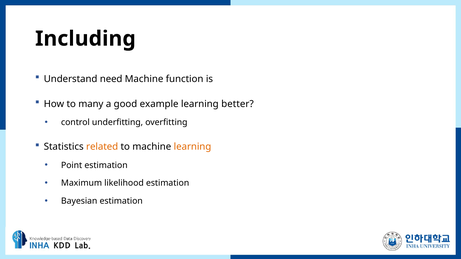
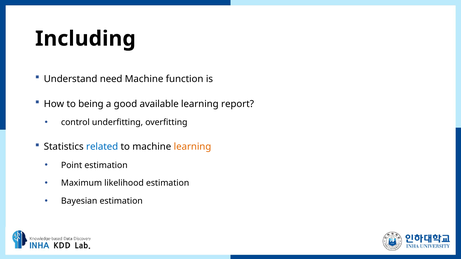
many: many -> being (91, 104)
example: example -> available (159, 104)
better: better -> report (238, 104)
related colour: orange -> blue (102, 147)
